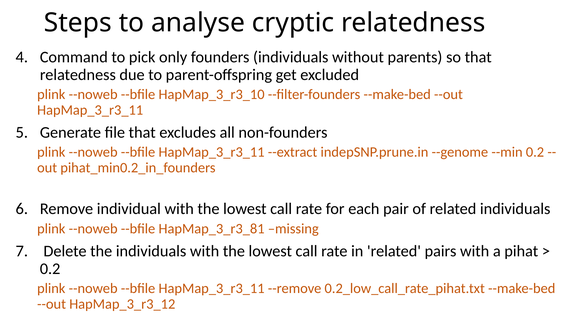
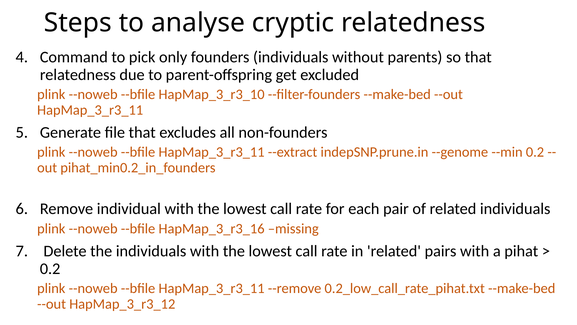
HapMap_3_r3_81: HapMap_3_r3_81 -> HapMap_3_r3_16 (212, 228)
